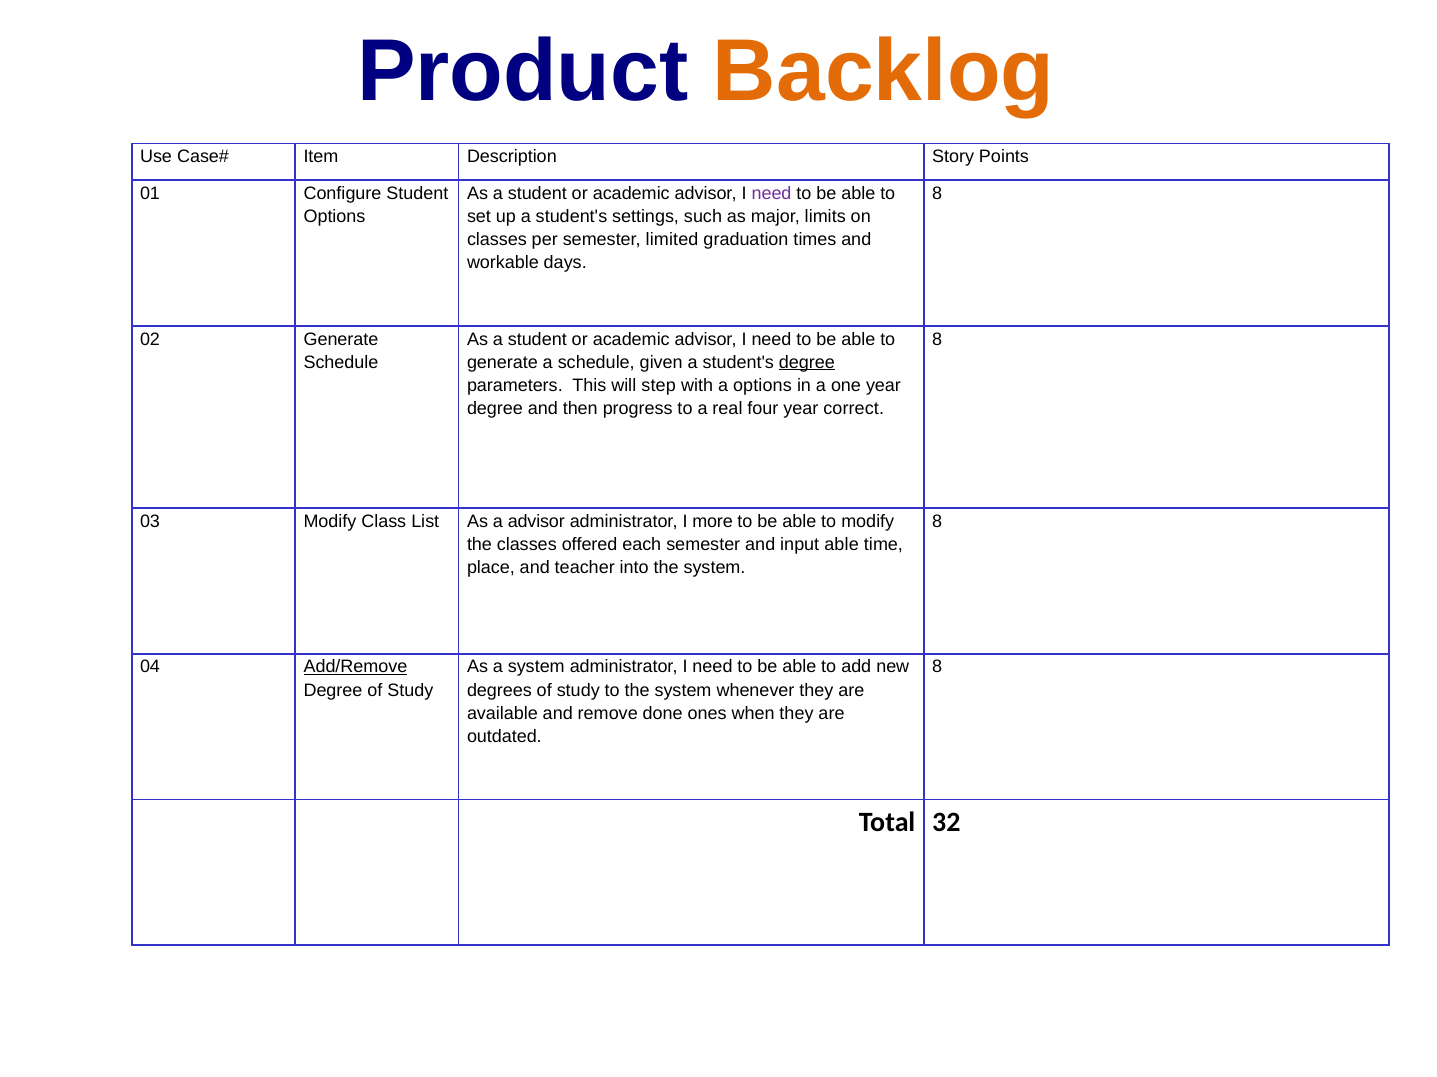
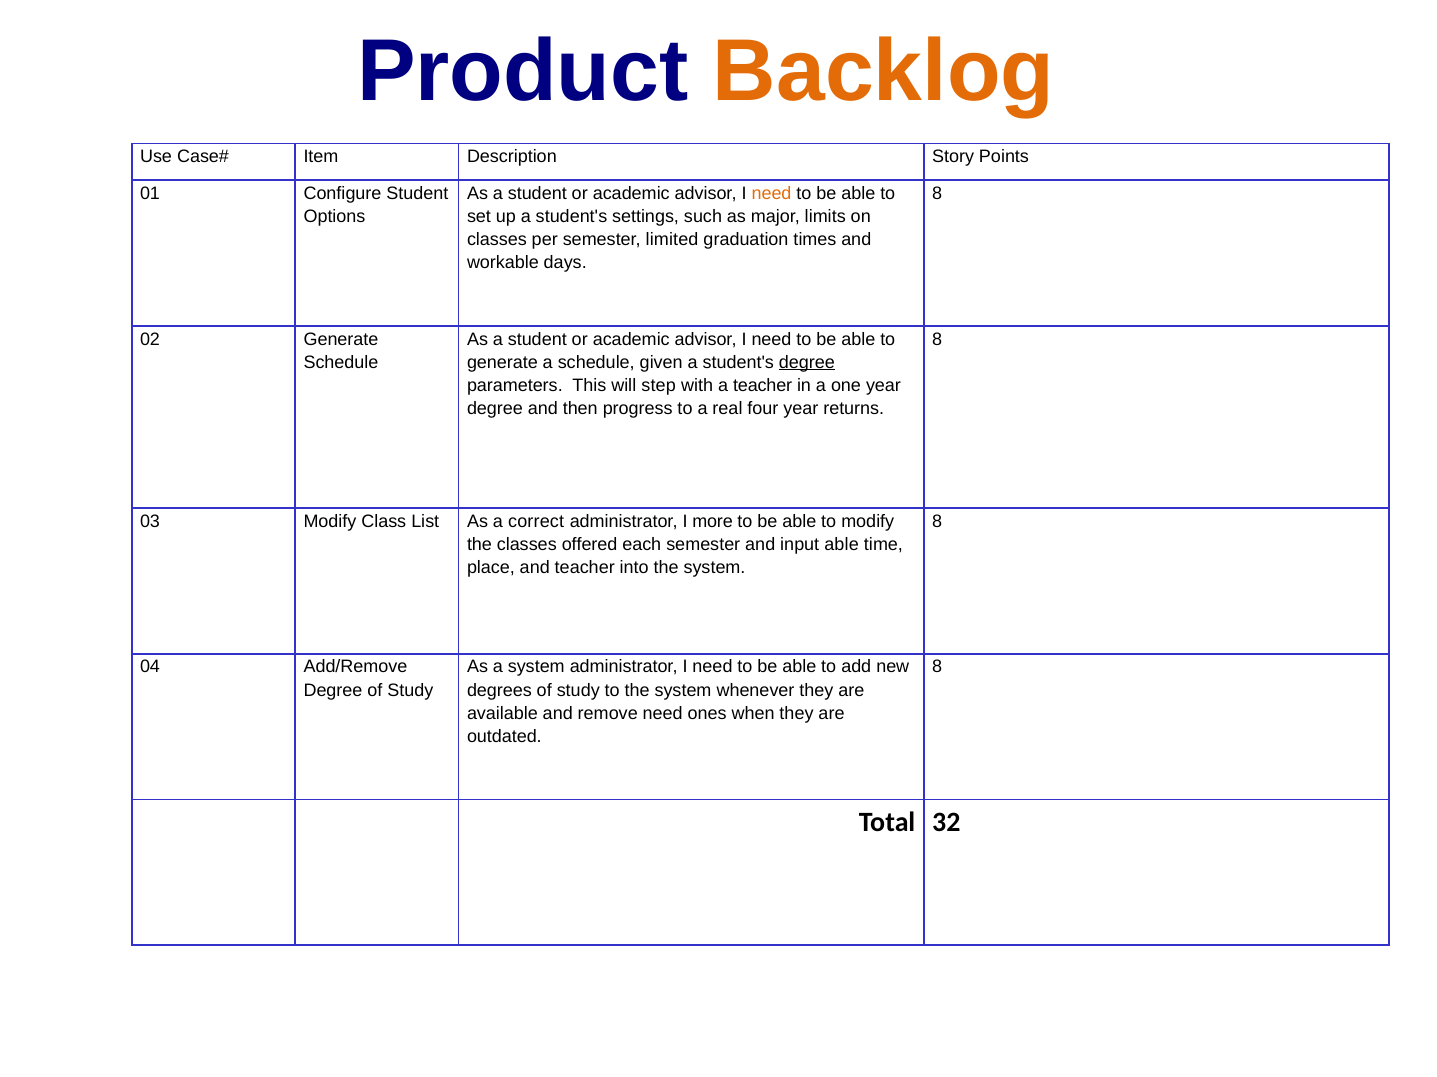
need colour: purple -> orange (772, 193)
a options: options -> teacher (763, 386)
correct: correct -> returns (854, 409)
a advisor: advisor -> correct (536, 522)
Add/Remove underline: present -> none (355, 668)
remove done: done -> need (663, 714)
